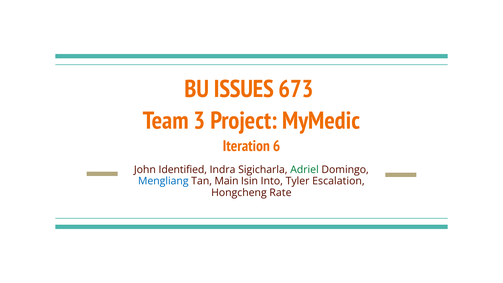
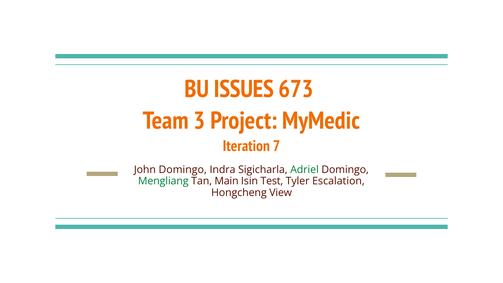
6: 6 -> 7 (277, 146)
John Identified: Identified -> Domingo (183, 170)
Mengliang colour: blue -> green (163, 181)
Into: Into -> Test (272, 181)
Rate: Rate -> View (281, 193)
